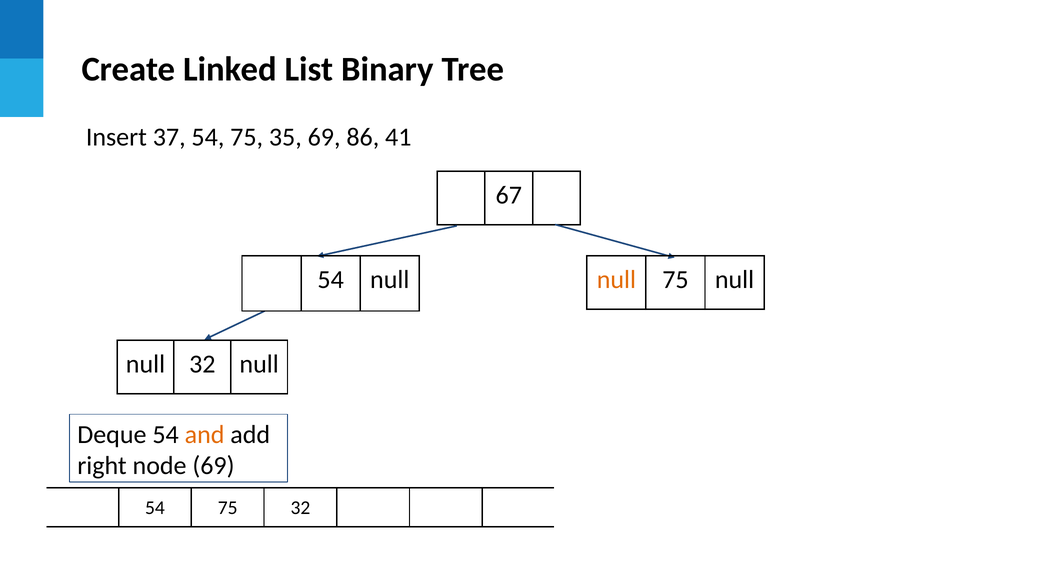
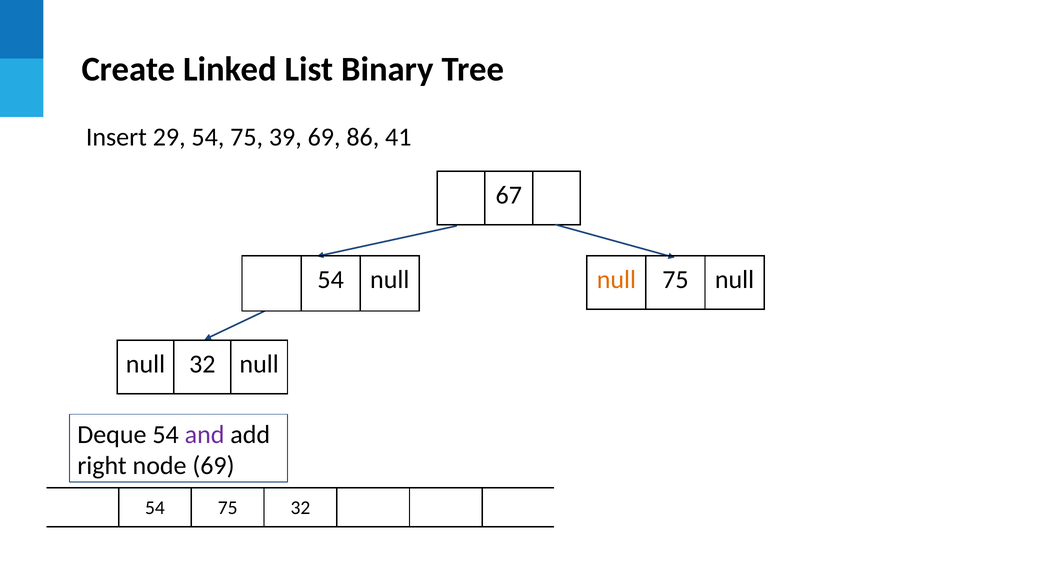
37: 37 -> 29 (169, 137)
35: 35 -> 39 (285, 137)
and colour: orange -> purple (205, 435)
